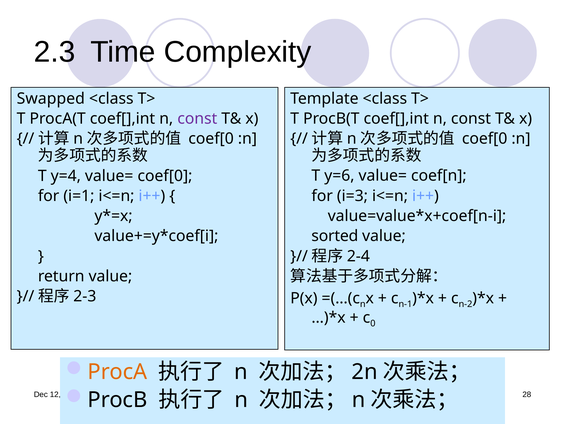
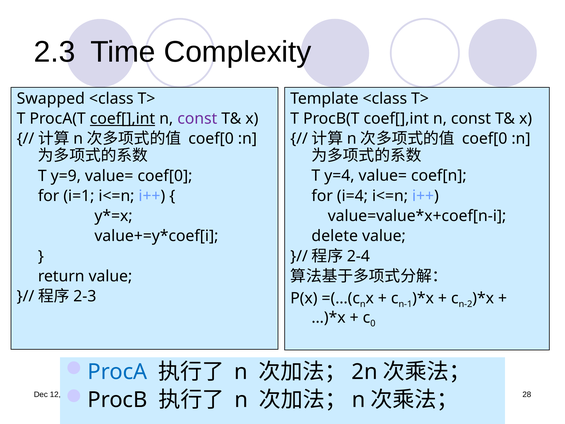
coef[],int underline: none -> present (122, 119)
y=6: y=6 -> y=4 (339, 176)
y=4: y=4 -> y=9 (66, 176)
i=3: i=3 -> i=4 (352, 196)
sorted: sorted -> delete (335, 236)
ProcA colour: orange -> blue (117, 372)
